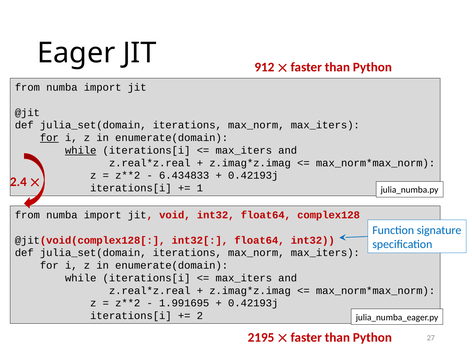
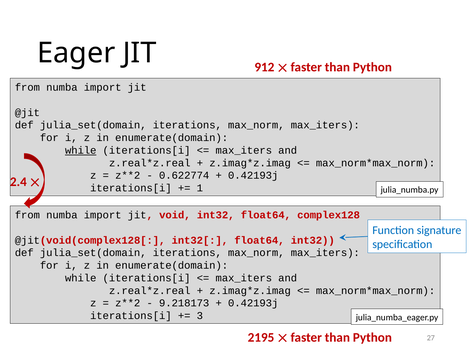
for underline: present -> none (49, 138)
6.434833: 6.434833 -> 0.622774 (184, 176)
1.991695: 1.991695 -> 9.218173 (184, 303)
2: 2 -> 3 (200, 316)
